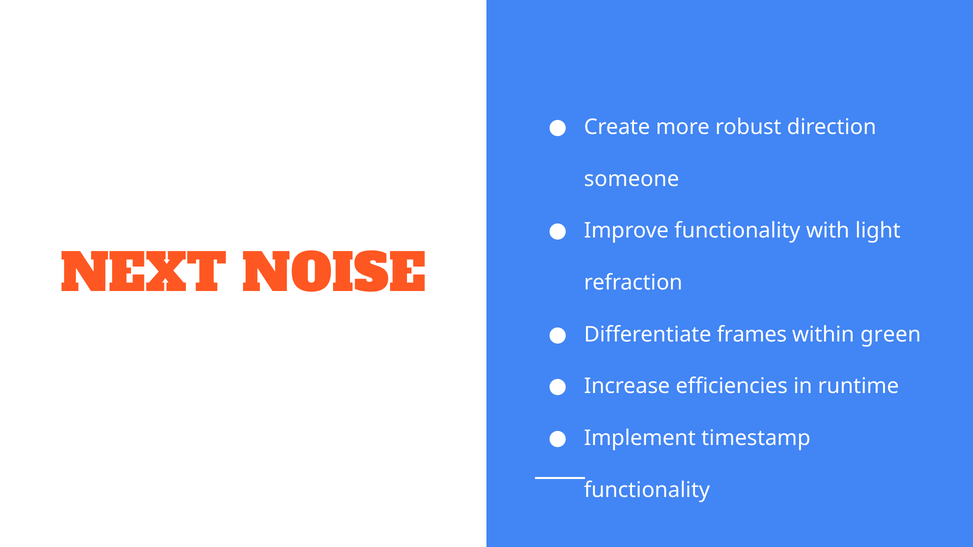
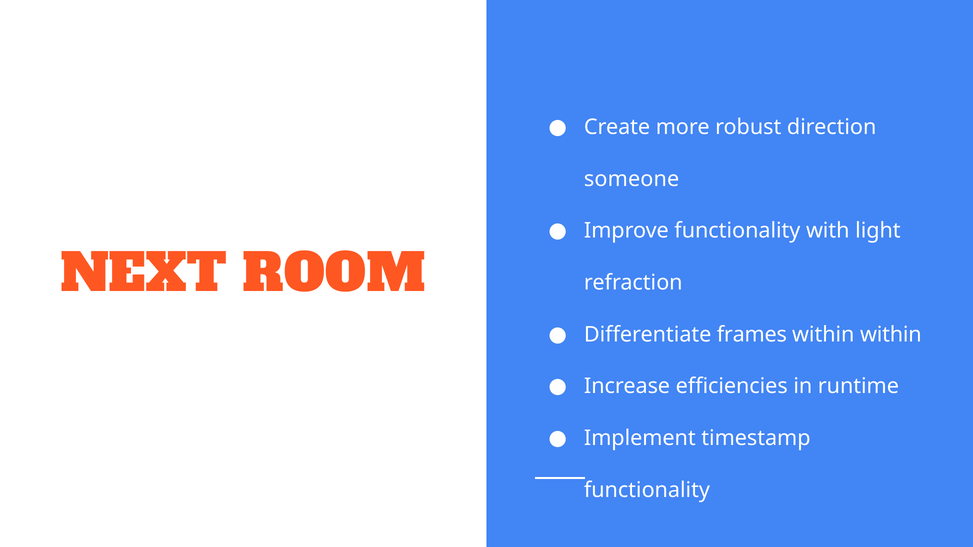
NOISE: NOISE -> ROOM (334, 275)
within green: green -> within (891, 335)
